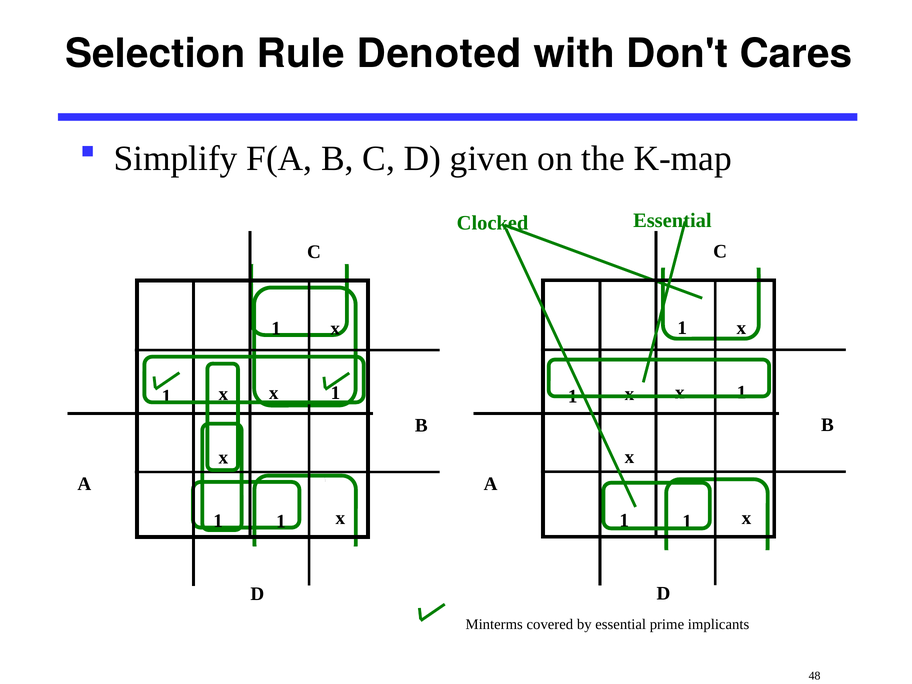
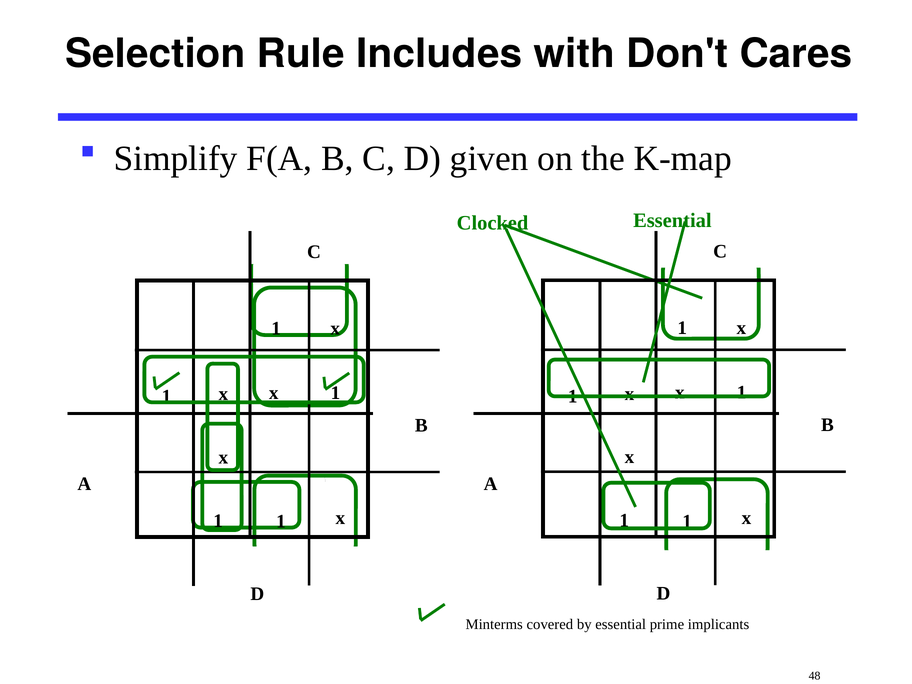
Denoted: Denoted -> Includes (439, 54)
